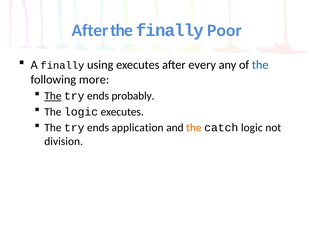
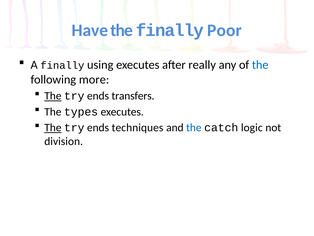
After: After -> Have (90, 30)
every: every -> really (202, 65)
probably: probably -> transfers (133, 96)
The logic: logic -> types (81, 112)
The underline: none -> present (53, 127)
application: application -> techniques (138, 127)
the colour: orange -> blue (194, 127)
